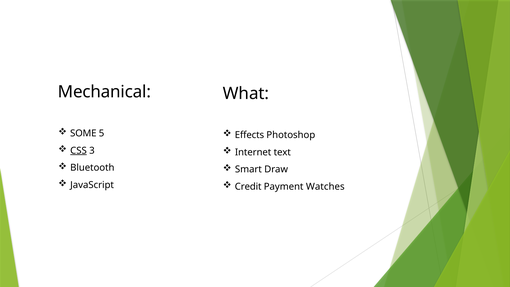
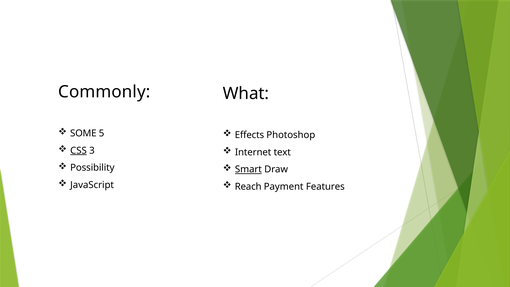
Mechanical: Mechanical -> Commonly (104, 92)
Bluetooth: Bluetooth -> Possibility (92, 168)
Smart underline: none -> present (248, 169)
Credit: Credit -> Reach (248, 187)
Watches: Watches -> Features (325, 187)
